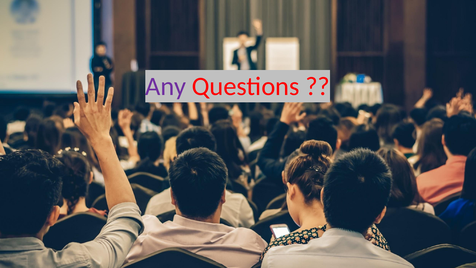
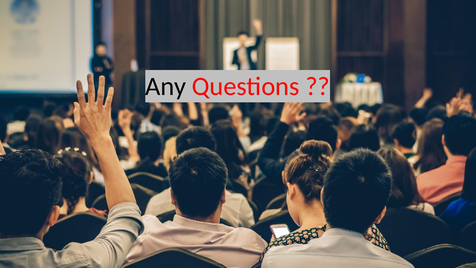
Any colour: purple -> black (166, 86)
